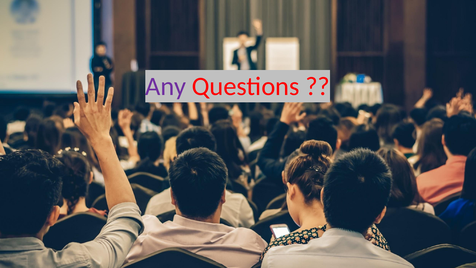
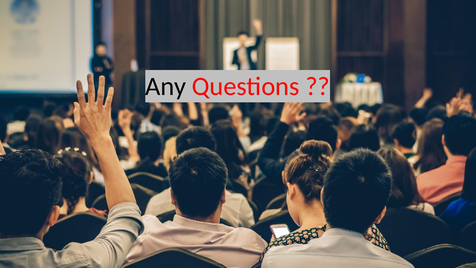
Any colour: purple -> black (166, 86)
